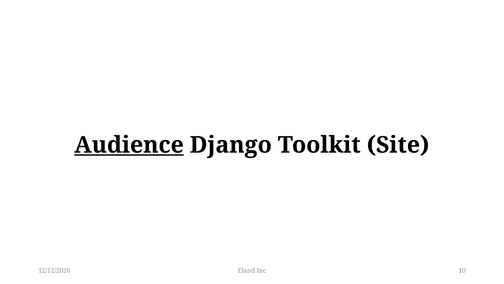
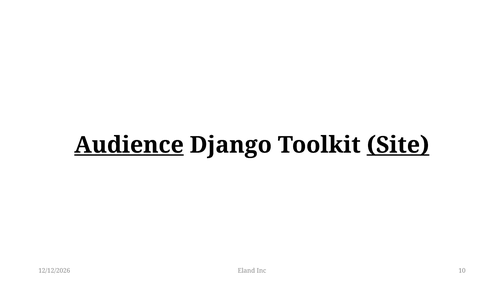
Site underline: none -> present (398, 145)
